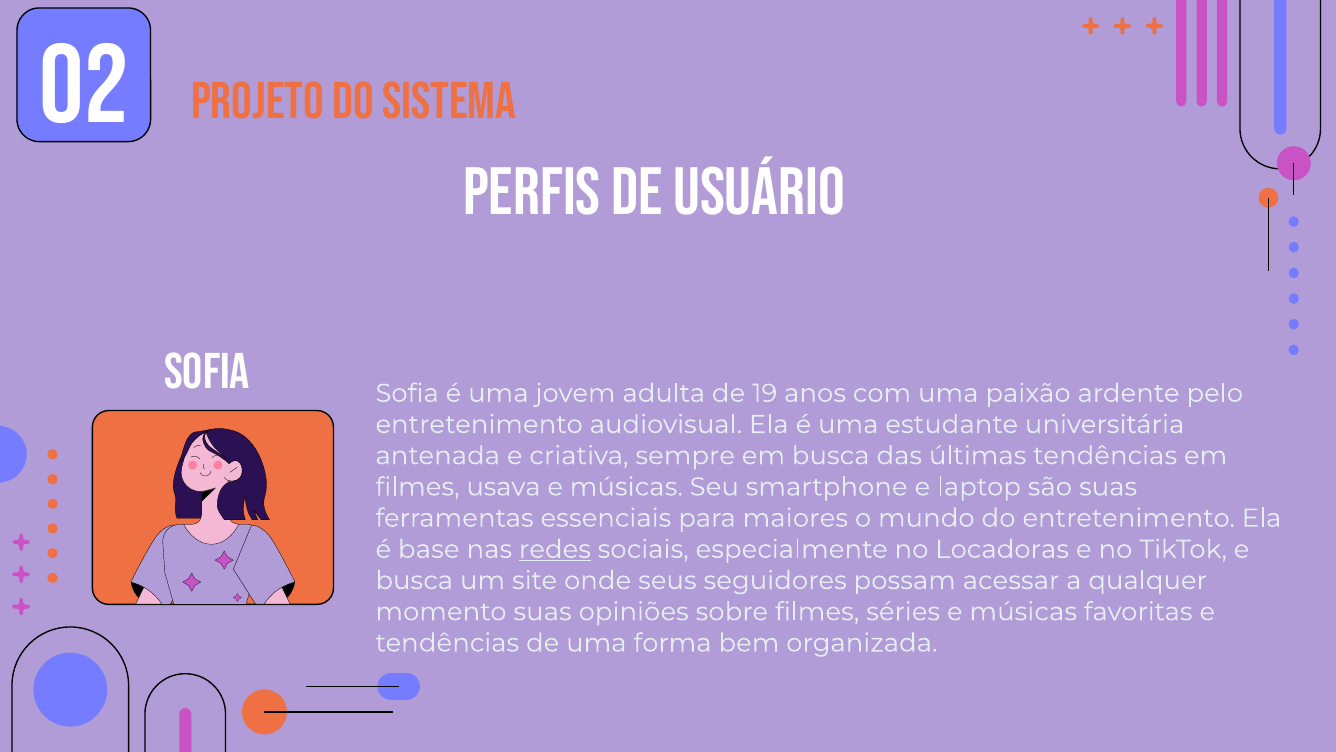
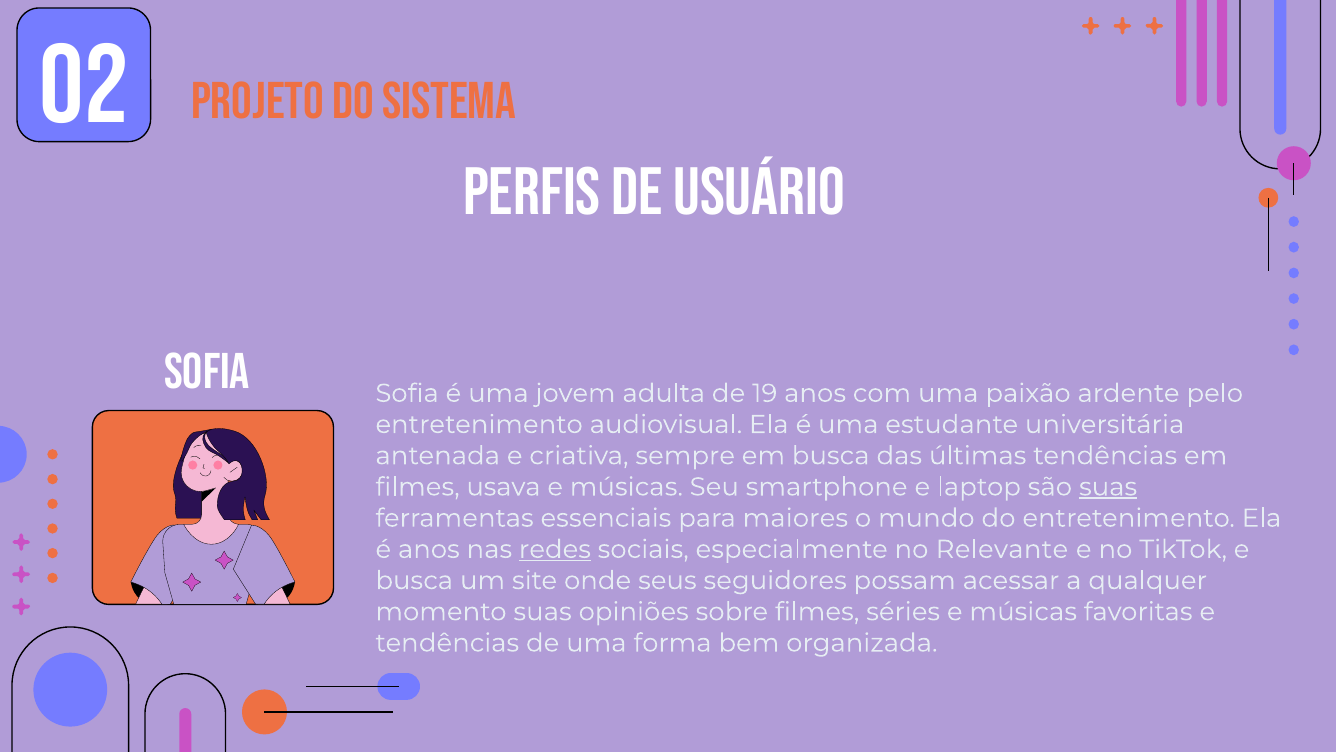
suas underline: none -> present (1108, 487)
é base: base -> anos (429, 549)
Locadoras: Locadoras -> Relevante (1002, 549)
